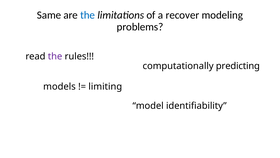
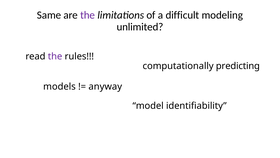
the colour: blue -> purple (88, 15)
recover: recover -> difficult (182, 15)
problems: problems -> unlimited (140, 27)
limiting: limiting -> anyway (105, 86)
